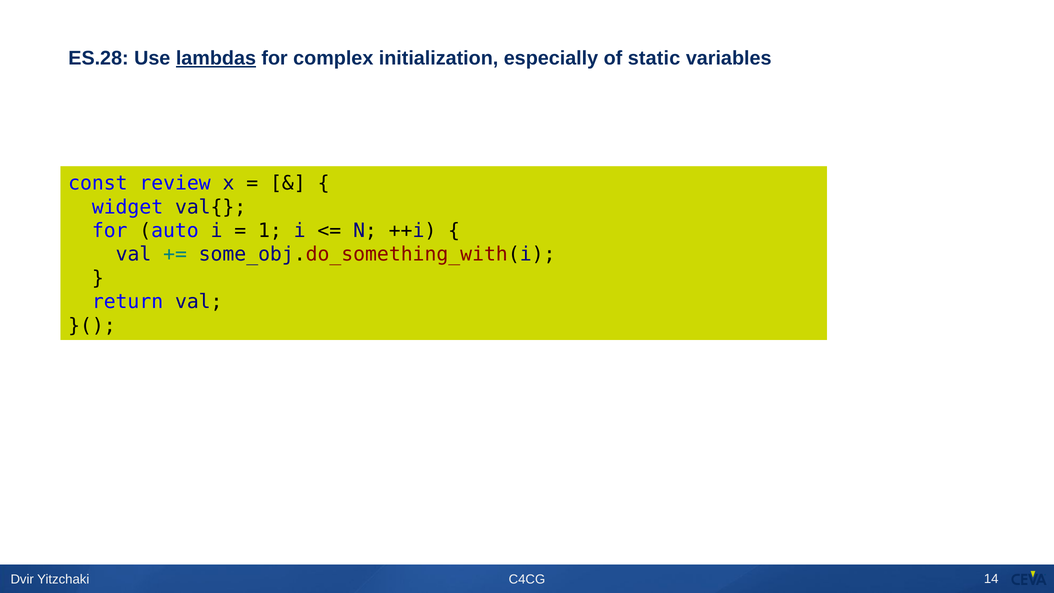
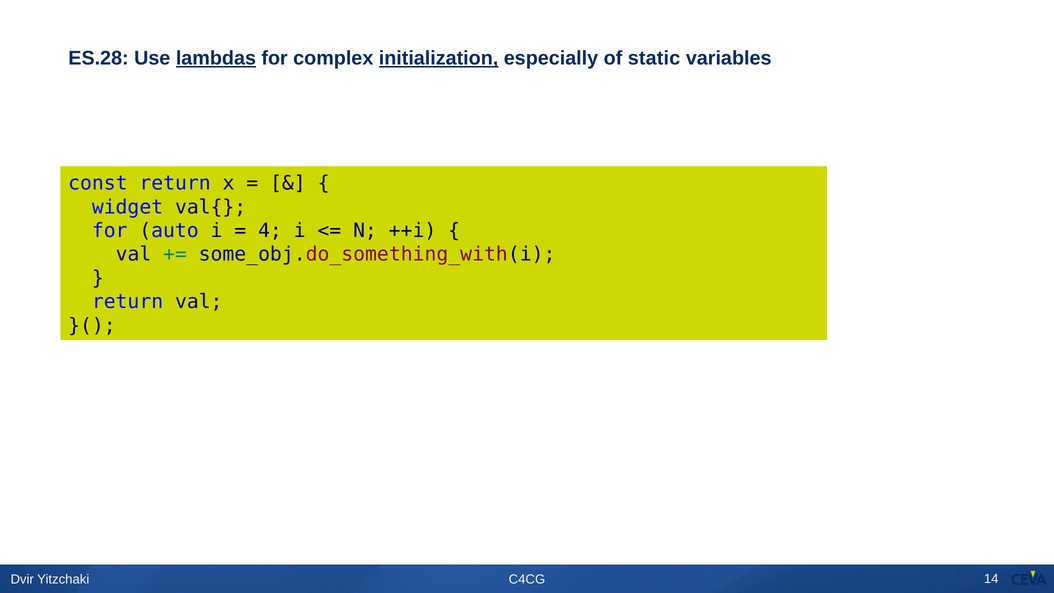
initialization underline: none -> present (439, 58)
const review: review -> return (175, 183)
1: 1 -> 4 (270, 231)
